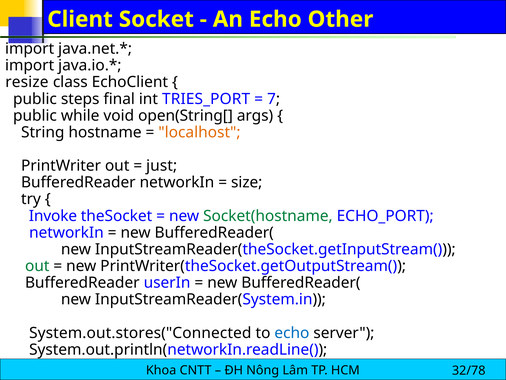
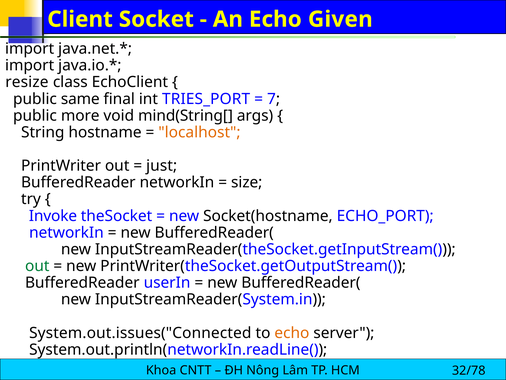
Other: Other -> Given (340, 19)
steps: steps -> same (80, 99)
while: while -> more (80, 116)
open(String[: open(String[ -> mind(String[ (186, 116)
Socket(hostname colour: green -> black (268, 216)
System.out.stores("Connected: System.out.stores("Connected -> System.out.issues("Connected (140, 333)
echo colour: blue -> orange (292, 333)
